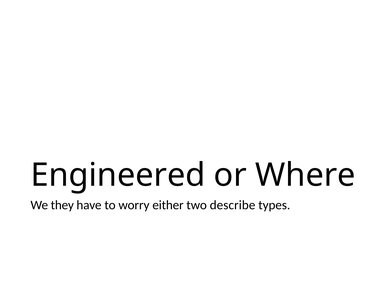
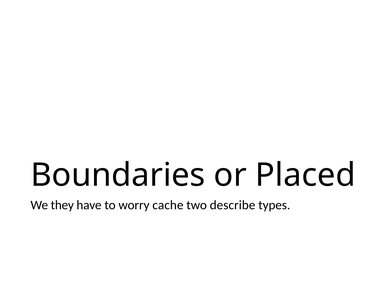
Engineered: Engineered -> Boundaries (118, 175)
Where: Where -> Placed (305, 175)
either: either -> cache (168, 205)
